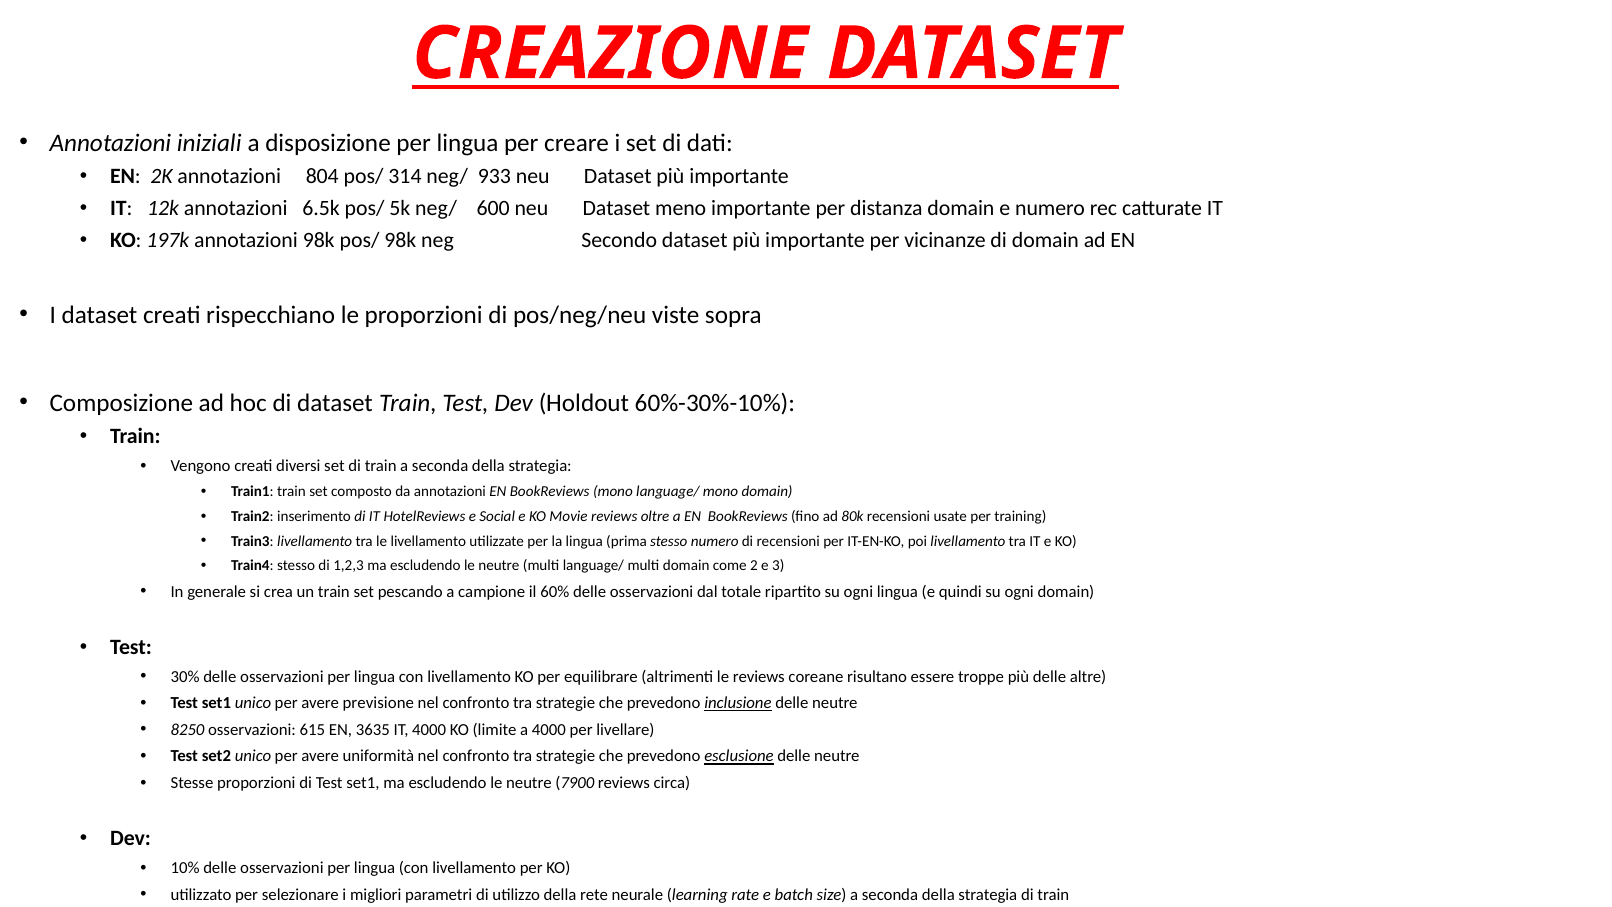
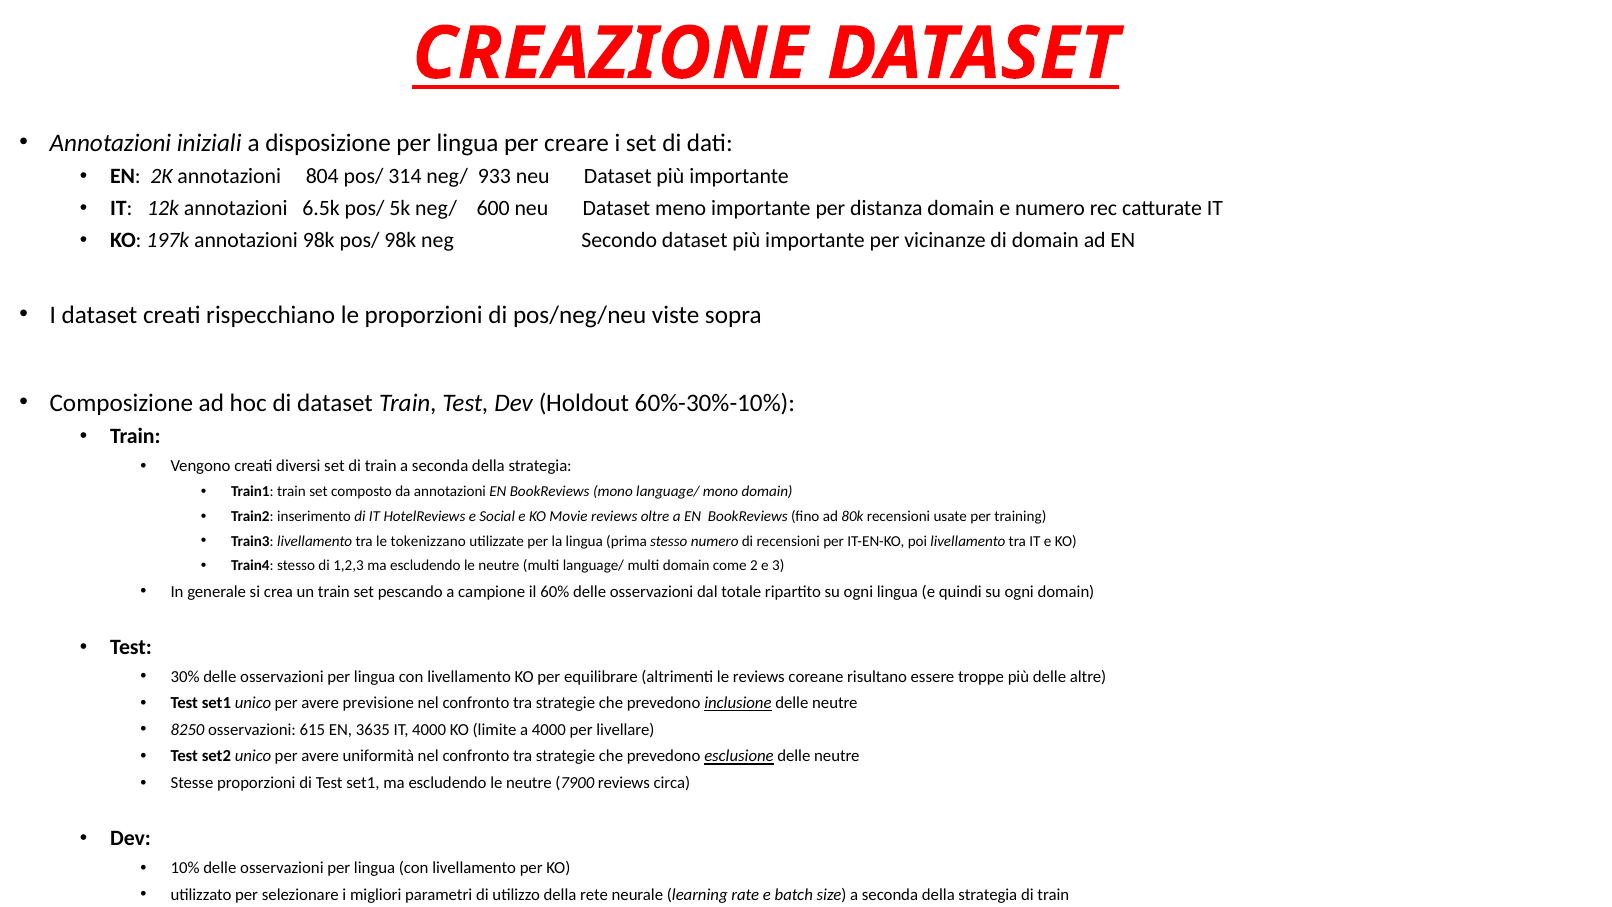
le livellamento: livellamento -> tokenizzano (428, 541)
